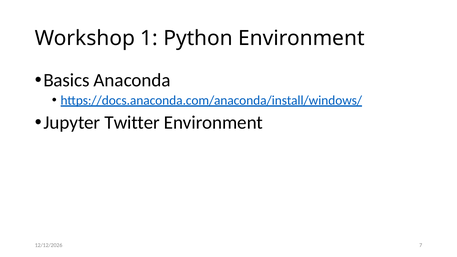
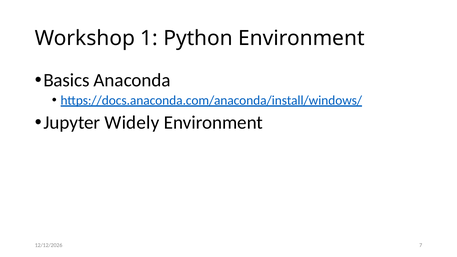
Twitter: Twitter -> Widely (132, 123)
